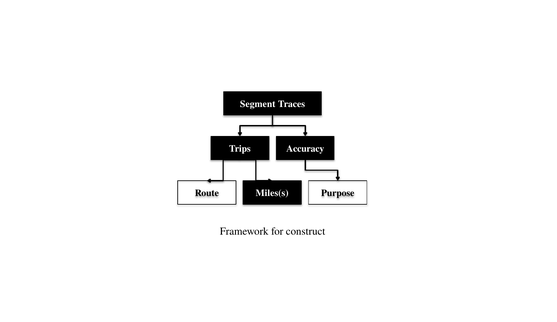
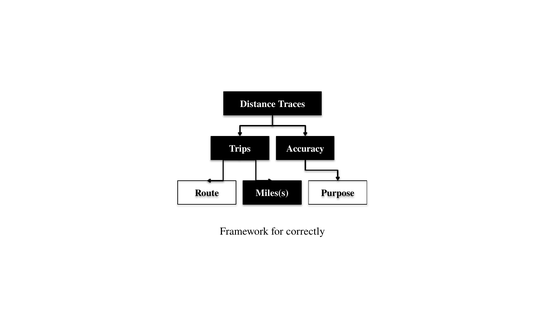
Segment: Segment -> Distance (258, 104)
construct: construct -> correctly (306, 231)
